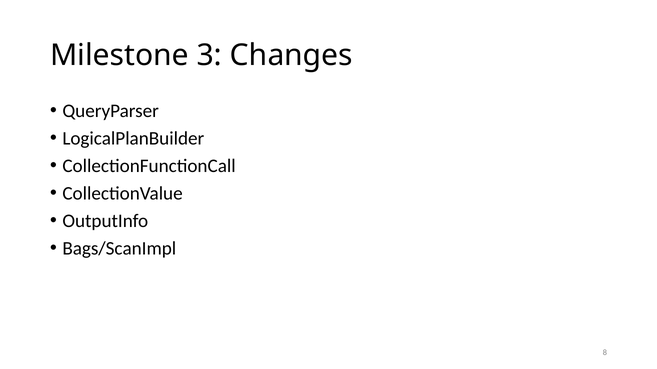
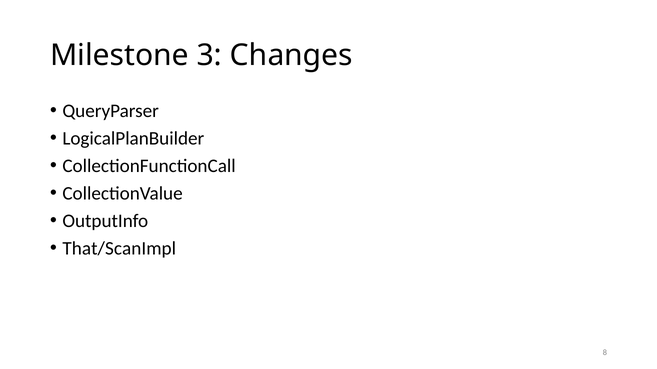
Bags/ScanImpl: Bags/ScanImpl -> That/ScanImpl (119, 249)
